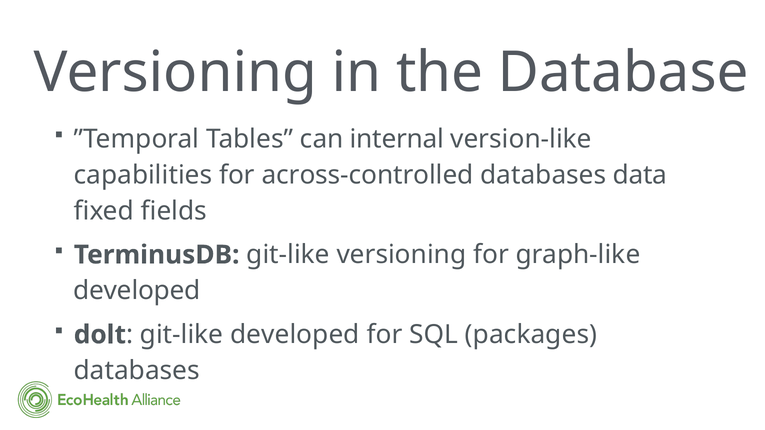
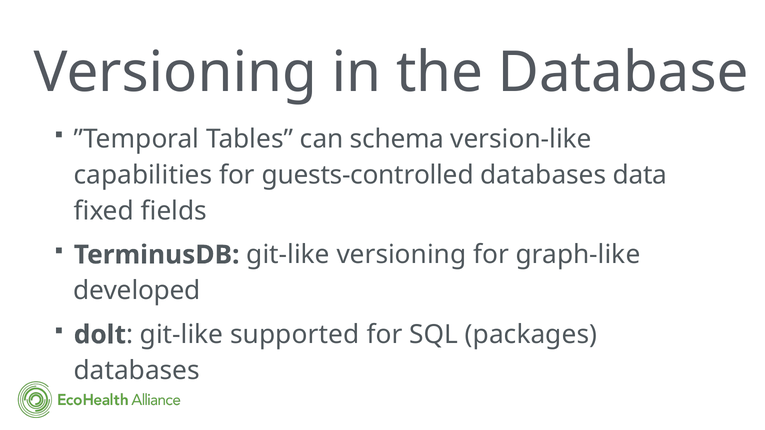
internal: internal -> schema (397, 139)
across-controlled: across-controlled -> guests-controlled (368, 175)
git-like developed: developed -> supported (295, 335)
